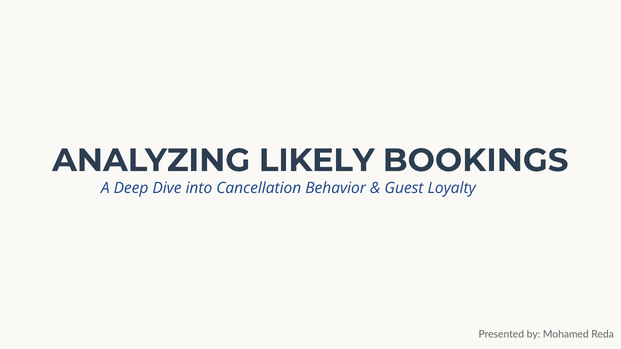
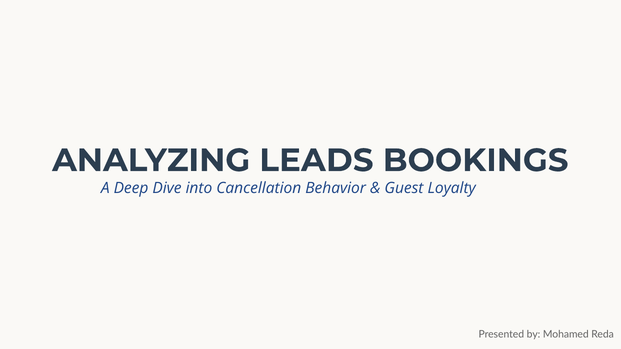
LIKELY: LIKELY -> LEADS (316, 161)
